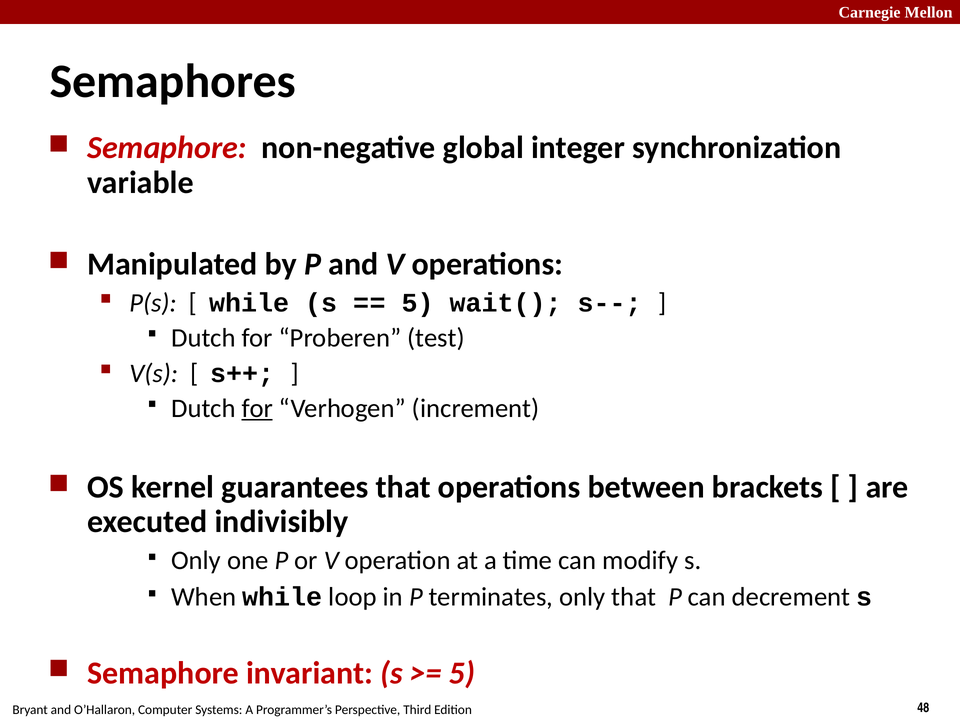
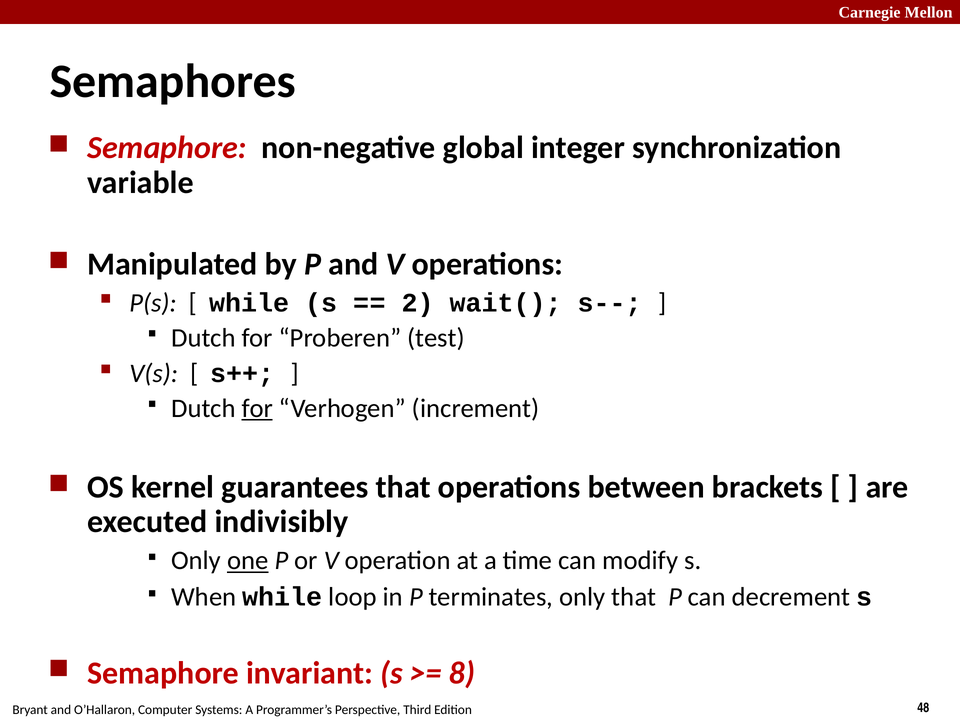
5: 5 -> 2 (418, 303)
one underline: none -> present (248, 561)
5: 5 -> 8 (462, 673)
